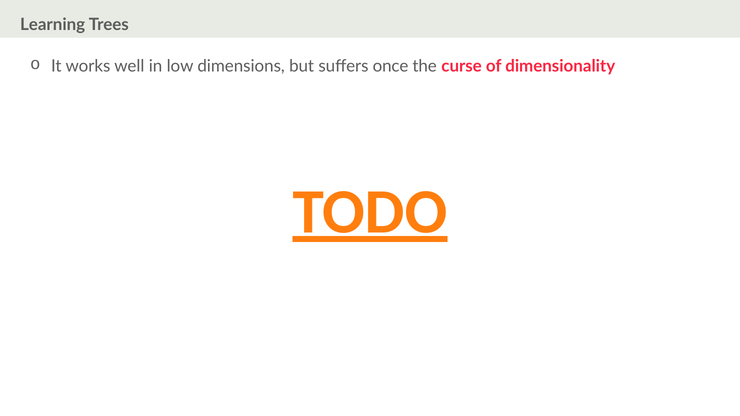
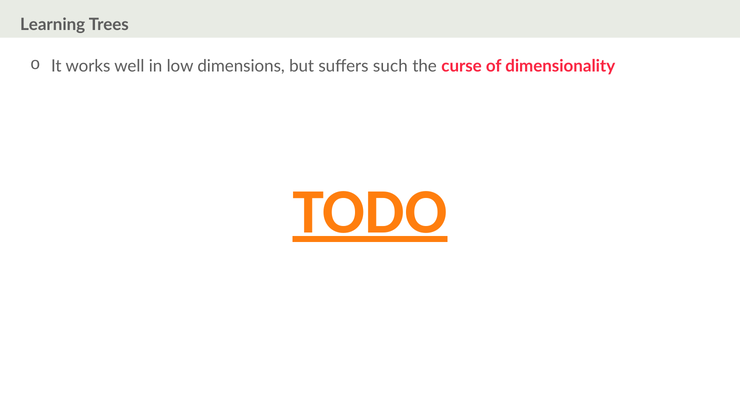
once: once -> such (390, 66)
